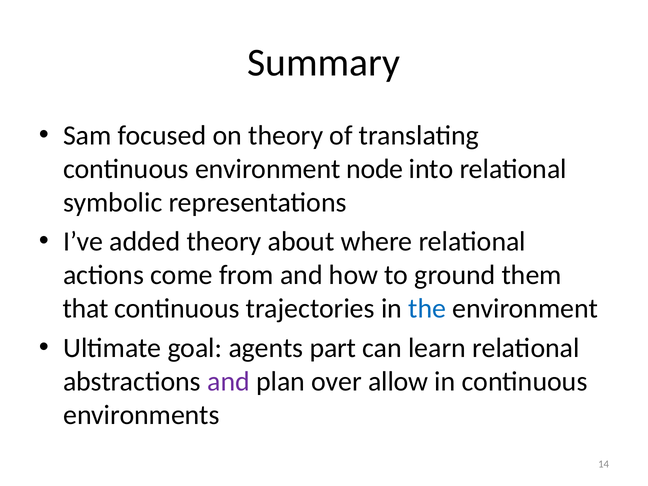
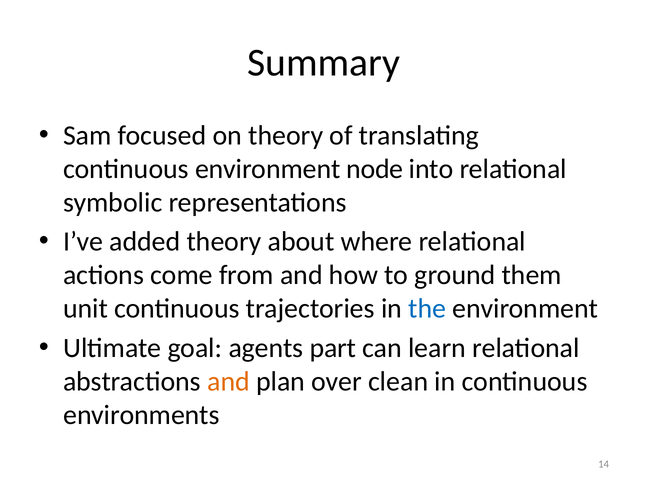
that: that -> unit (86, 309)
and colour: purple -> orange (228, 381)
allow: allow -> clean (398, 381)
